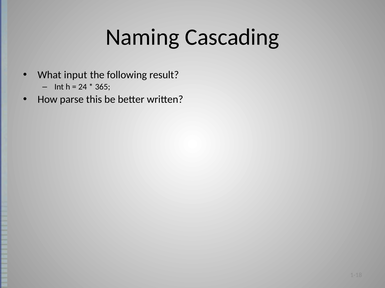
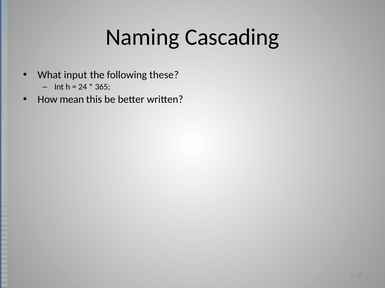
result: result -> these (164, 75)
parse: parse -> mean (72, 100)
